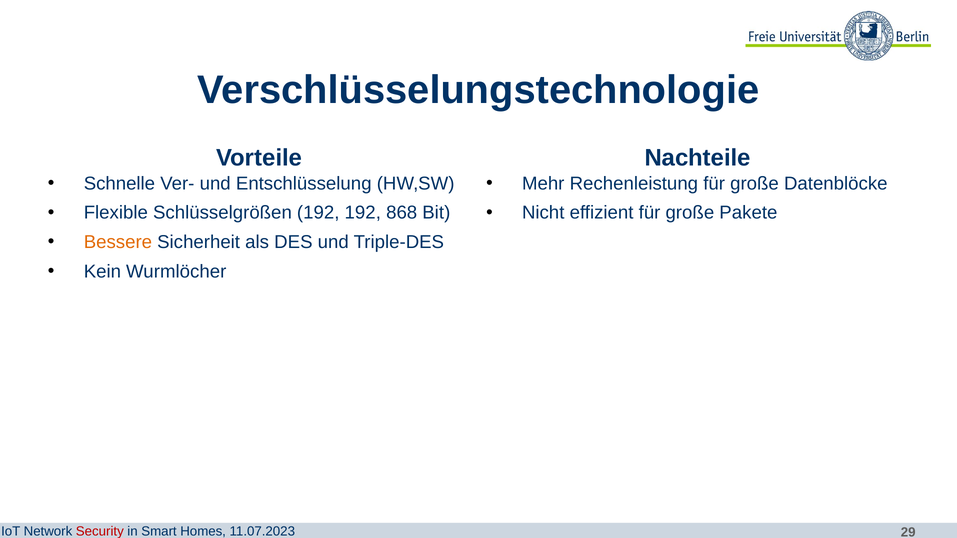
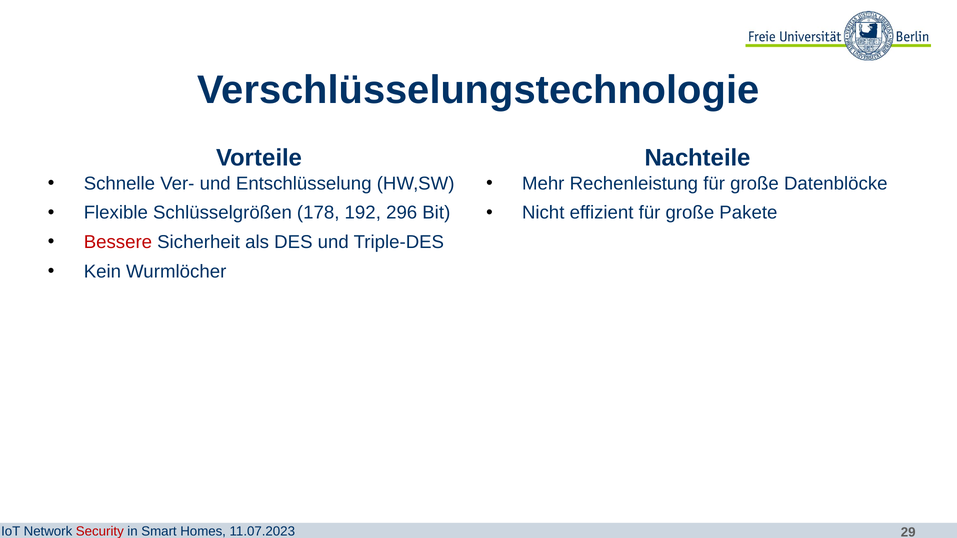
Schlüsselgrößen 192: 192 -> 178 (318, 213)
868: 868 -> 296 (402, 213)
Bessere colour: orange -> red (118, 242)
